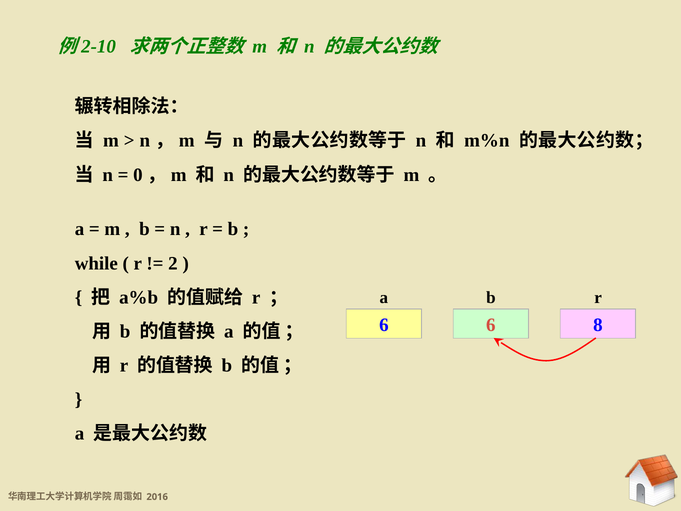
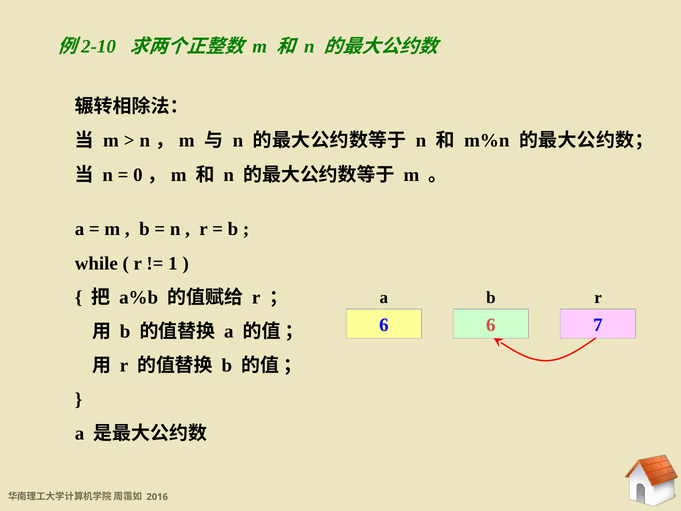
2: 2 -> 1 (173, 263)
8: 8 -> 7 (598, 325)
